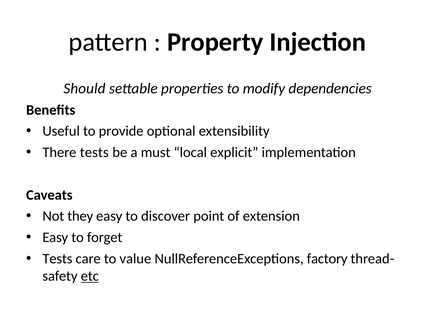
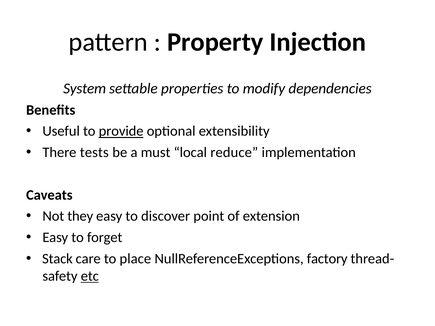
Should: Should -> System (85, 88)
provide underline: none -> present (121, 131)
explicit: explicit -> reduce (234, 153)
Tests: Tests -> Stack (57, 259)
value: value -> place (135, 259)
